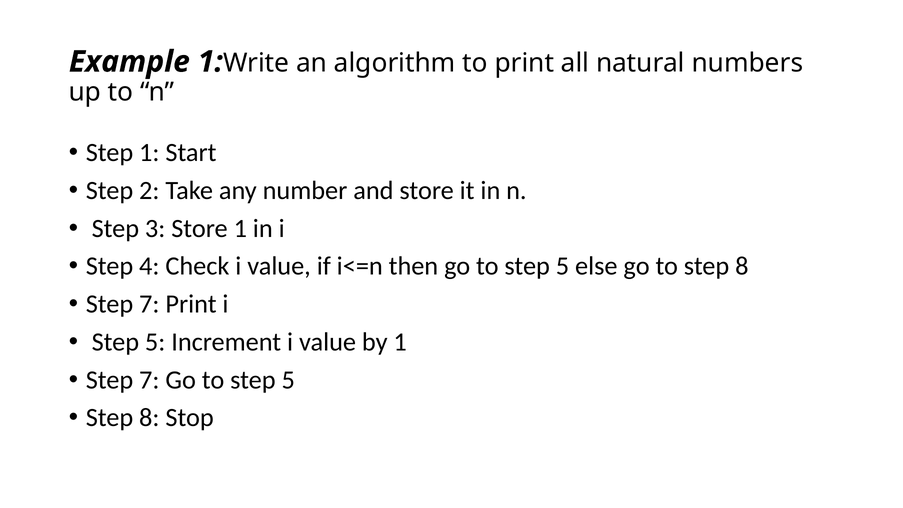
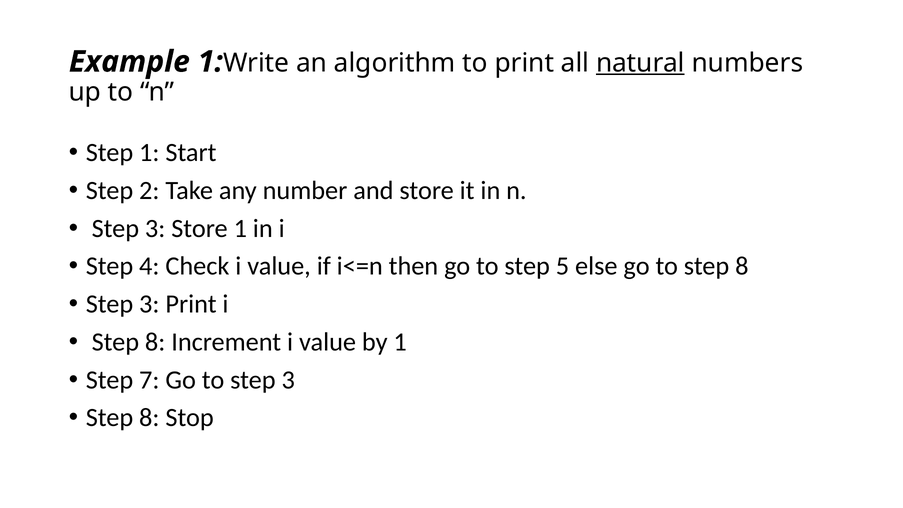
natural underline: none -> present (640, 63)
7: 7 -> 3 (149, 304)
5: 5 -> 8 (155, 342)
5: 5 -> 3 (288, 380)
